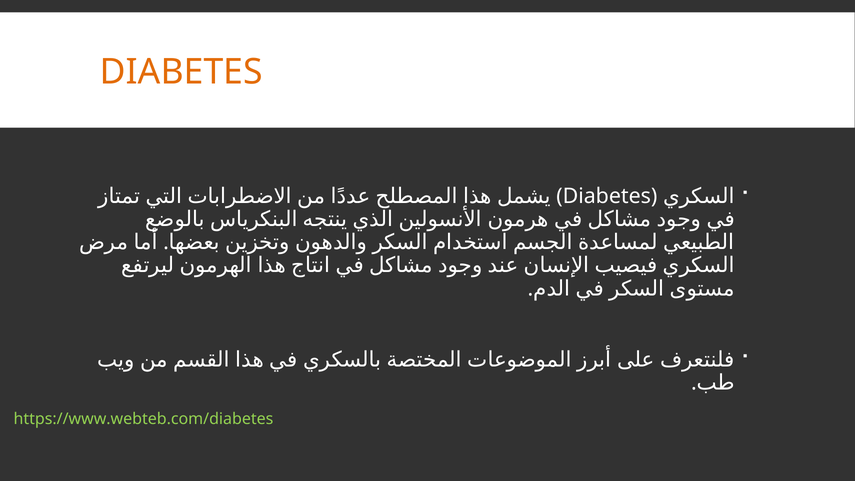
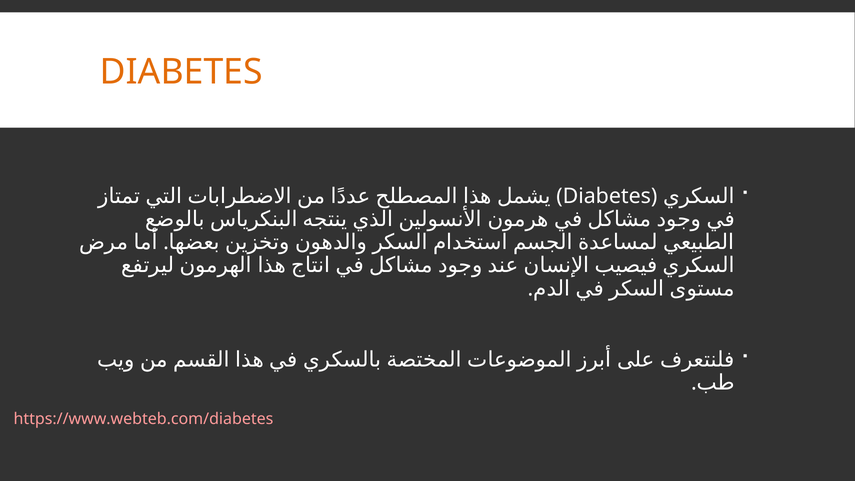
https://www.webteb.com/diabetes colour: light green -> pink (143, 419)
